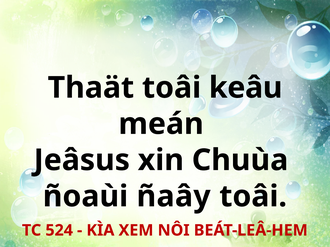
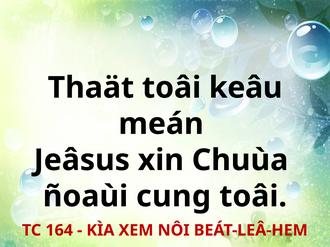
ñaây: ñaây -> cung (174, 197)
524: 524 -> 164 (59, 231)
